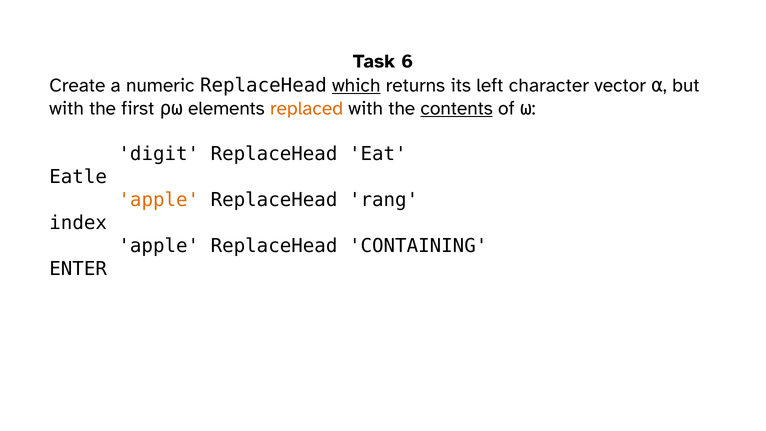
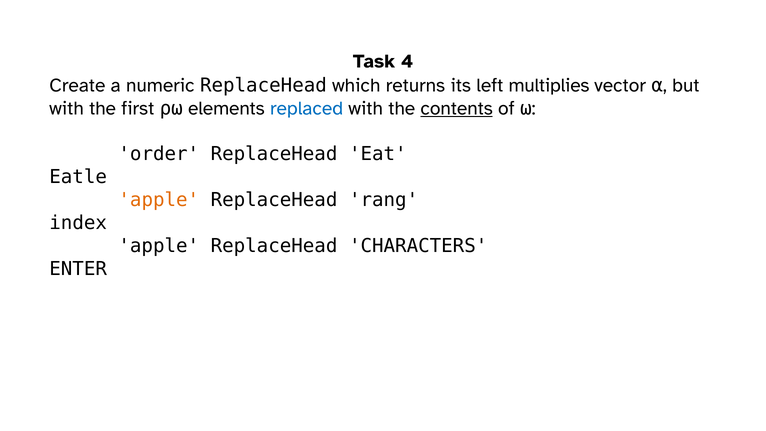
6: 6 -> 4 (407, 61)
which underline: present -> none (356, 85)
character: character -> multiplies (549, 85)
replaced colour: orange -> blue (307, 108)
digit: digit -> order (159, 154)
CONTAINING: CONTAINING -> CHARACTERS (418, 246)
